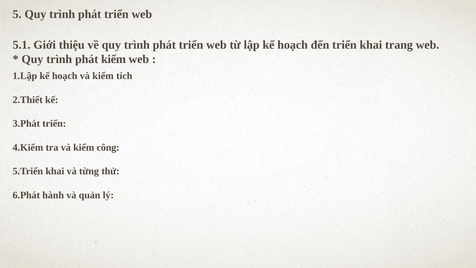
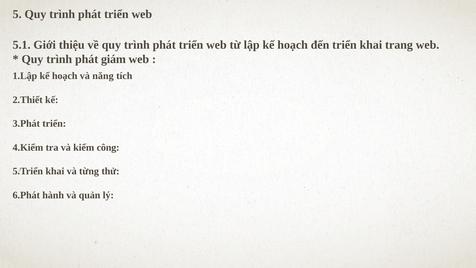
phát kiểm: kiểm -> giám (113, 59)
hoạch và kiểm: kiểm -> năng (103, 76)
